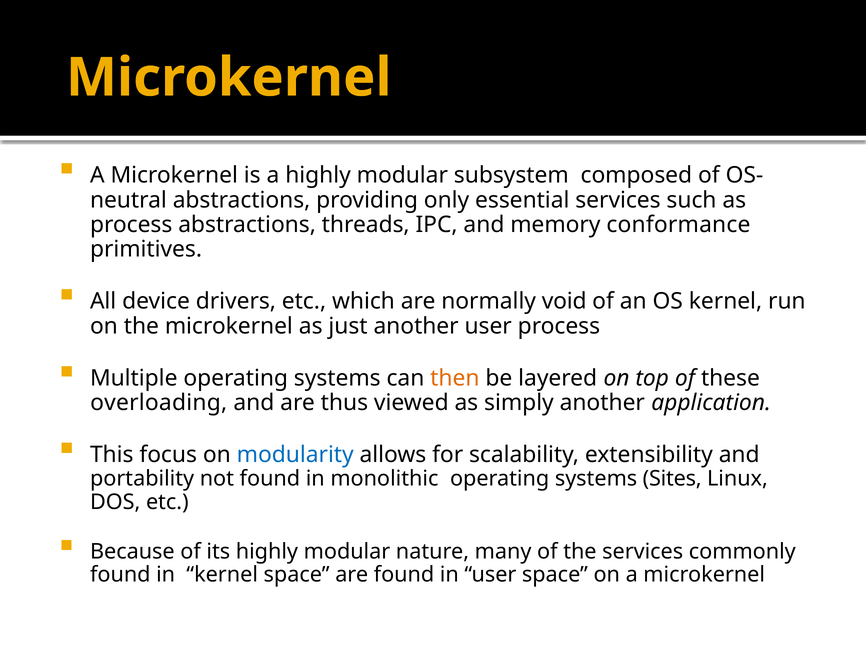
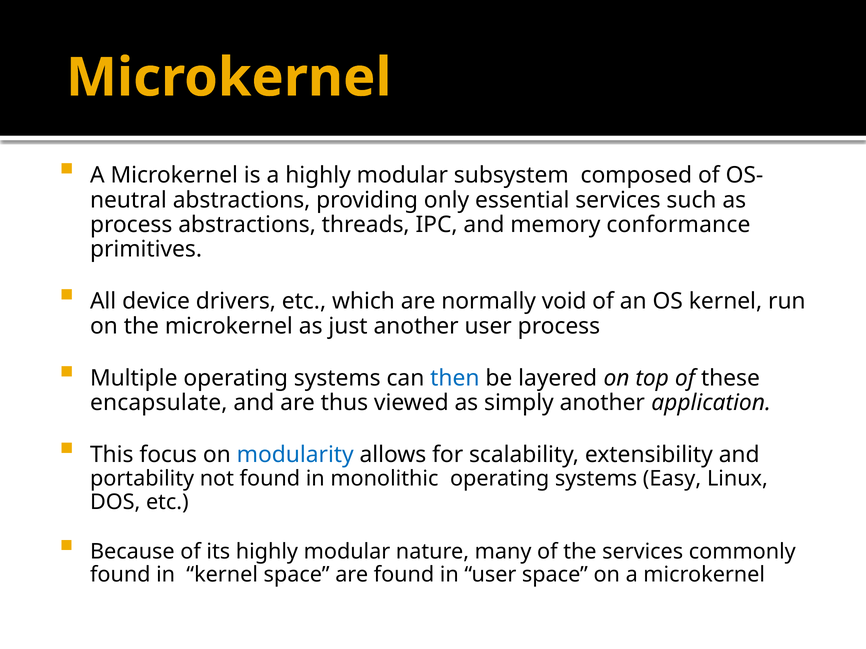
then colour: orange -> blue (455, 378)
overloading: overloading -> encapsulate (159, 403)
Sites: Sites -> Easy (672, 479)
